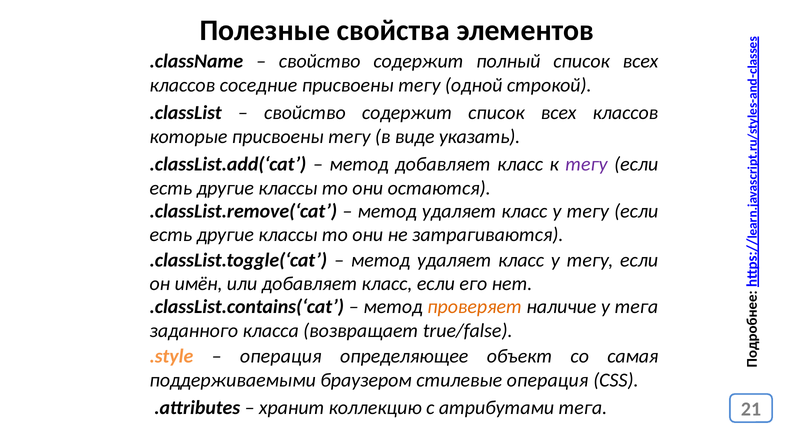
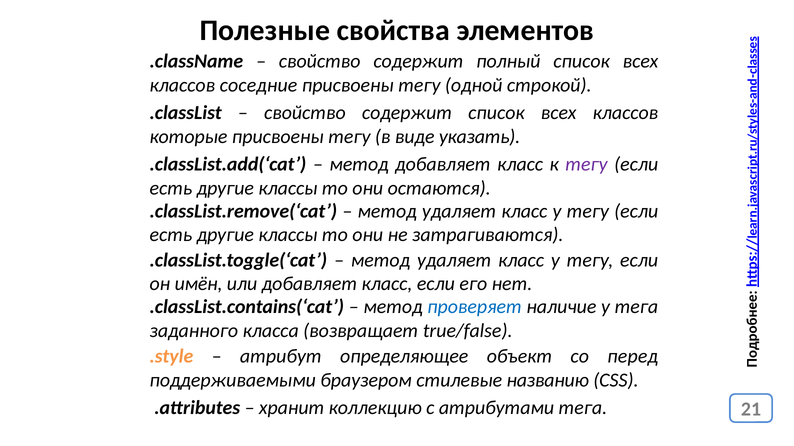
проверяет colour: orange -> blue (475, 307)
операция: операция -> атрибут (281, 357)
самая: самая -> перед (633, 357)
стилевые операция: операция -> названию (548, 381)
